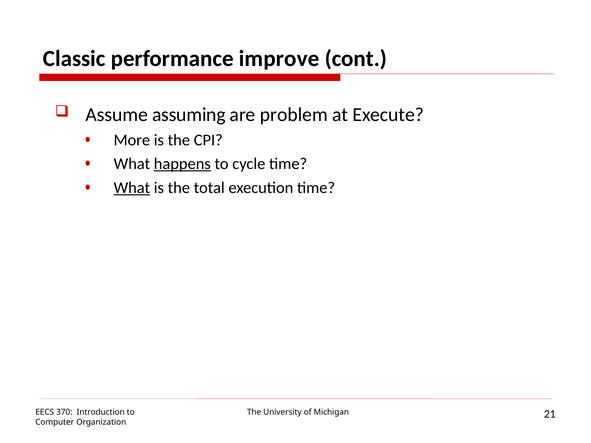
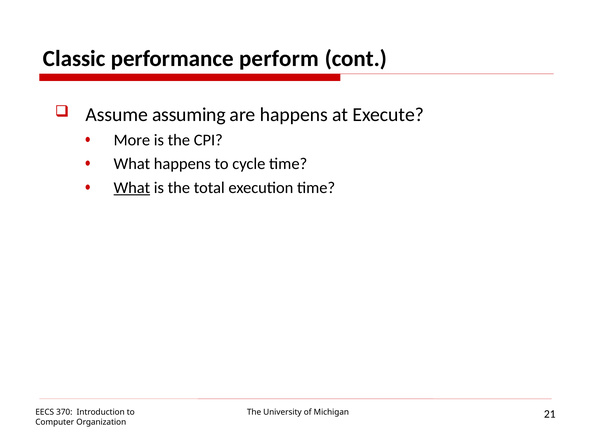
improve: improve -> perform (279, 59)
are problem: problem -> happens (294, 115)
happens underline: present -> none (182, 164)
